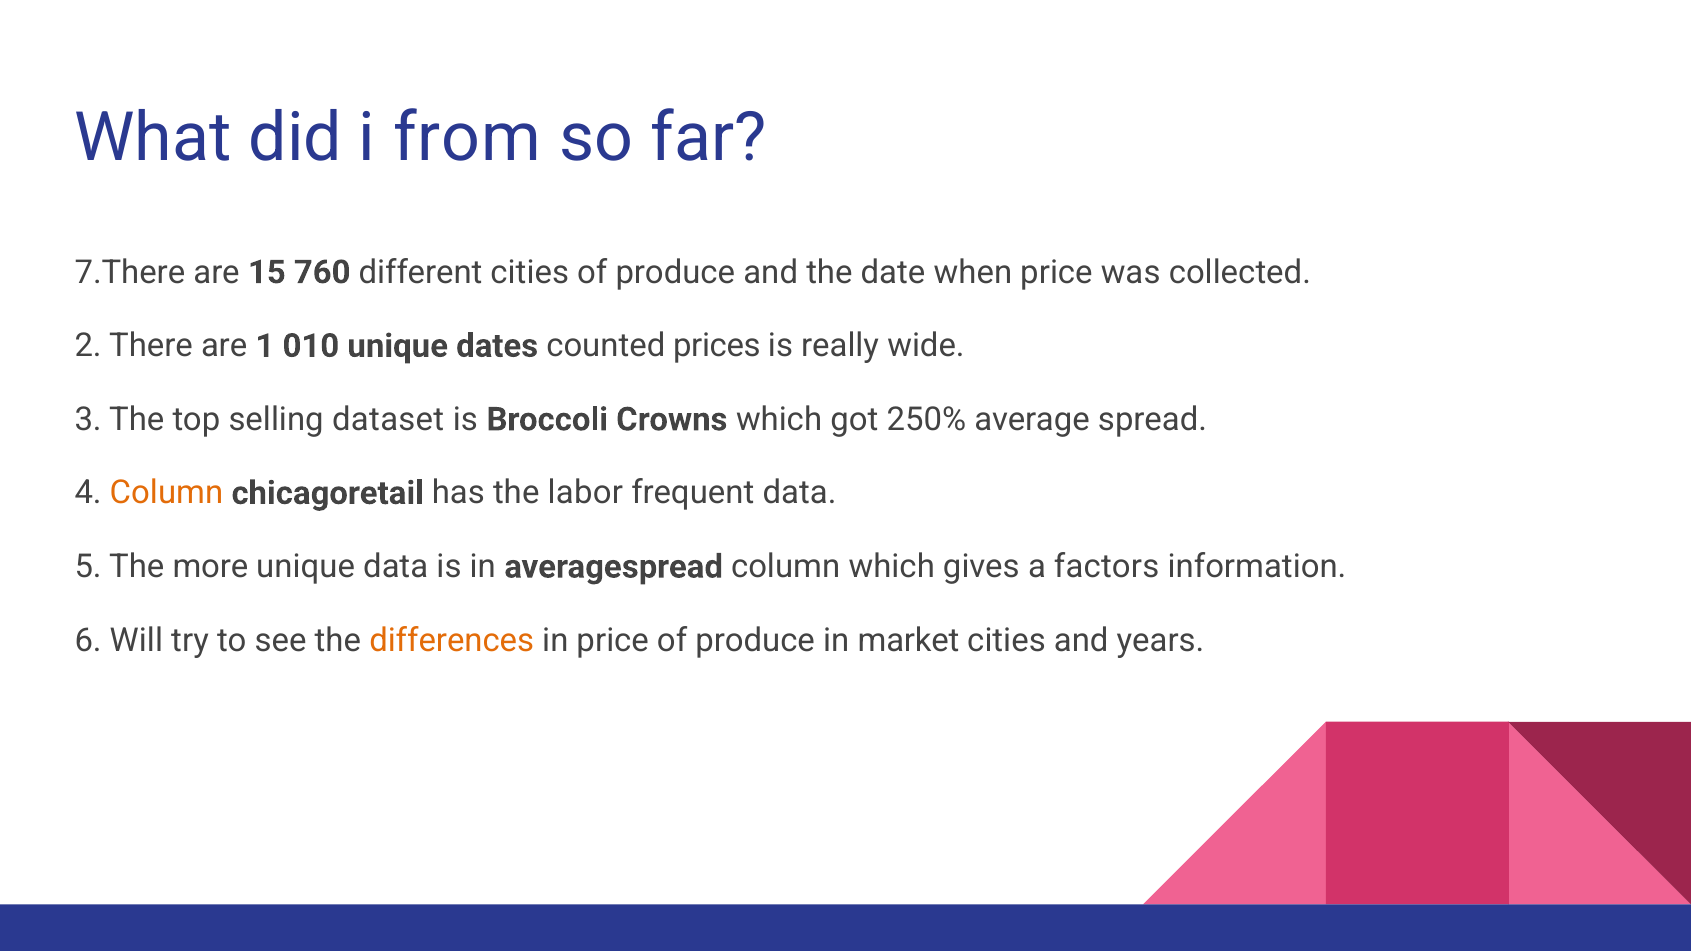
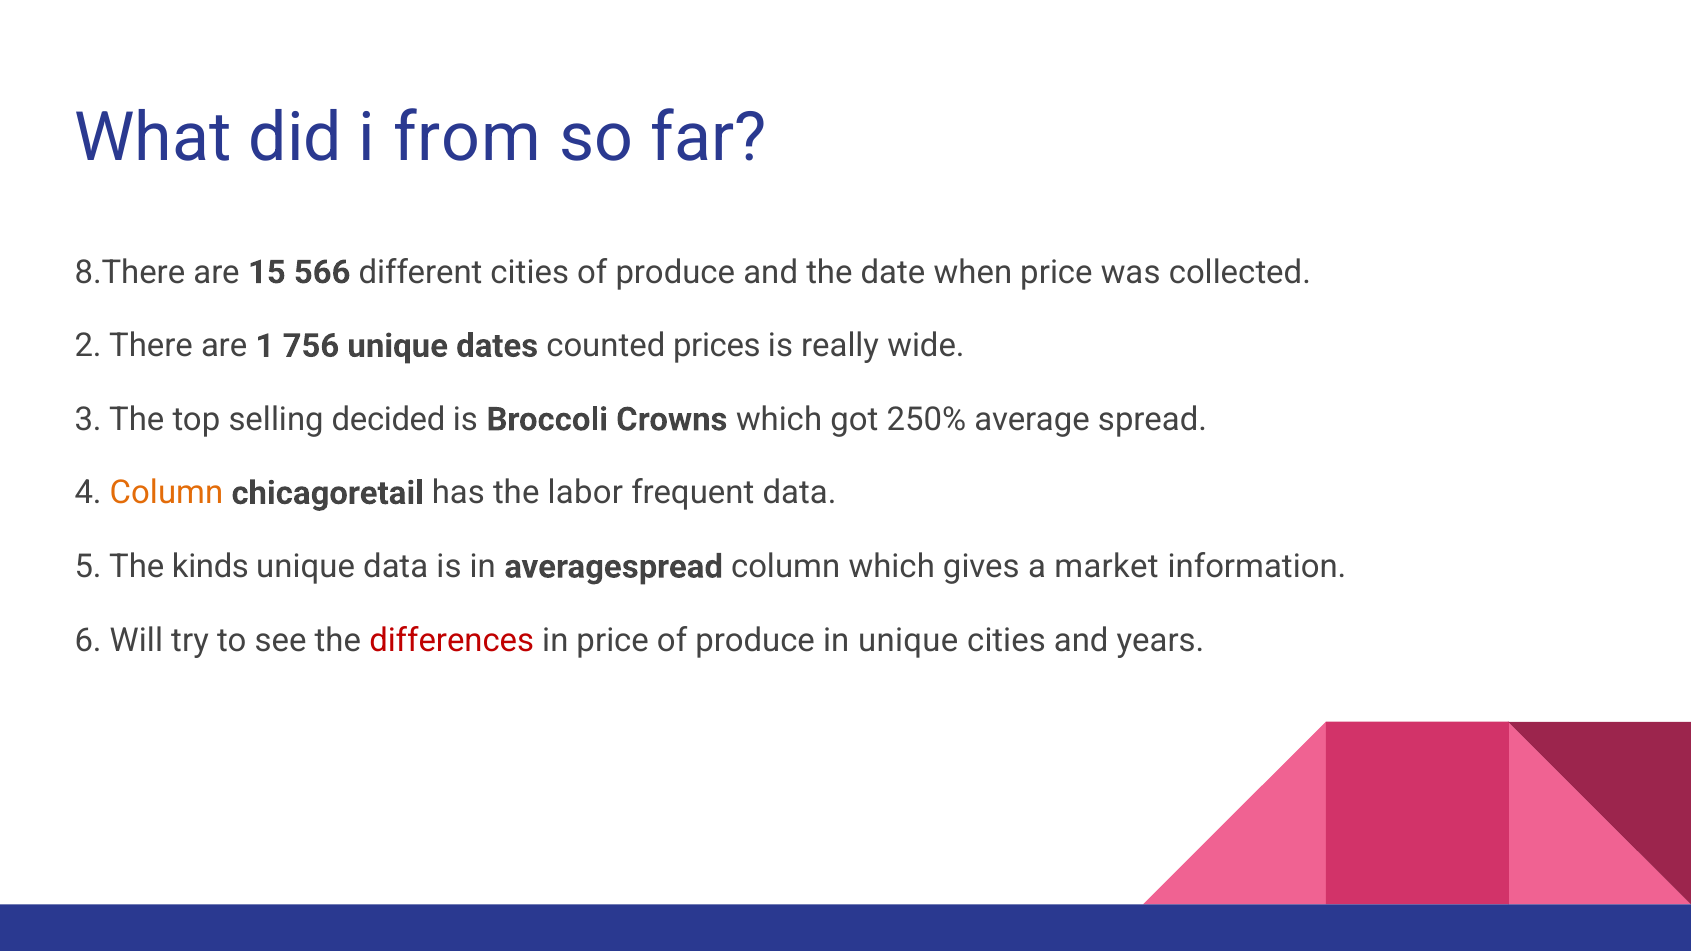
7.There: 7.There -> 8.There (130, 272)
760: 760 -> 566 (322, 272)
010: 010 -> 756 (311, 346)
dataset: dataset -> decided (389, 420)
more: more -> kinds (210, 567)
factors: factors -> market (1107, 567)
differences colour: orange -> red (452, 641)
in market: market -> unique (908, 641)
